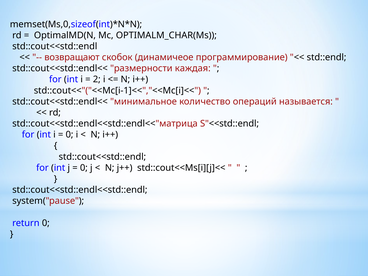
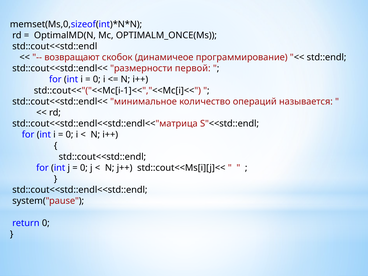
OPTIMALM_CHAR(Ms: OPTIMALM_CHAR(Ms -> OPTIMALM_ONCE(Ms (166, 35)
каждая: каждая -> первой (193, 68)
2: 2 -> 0 (97, 79)
